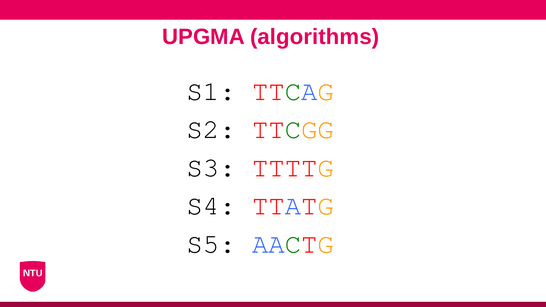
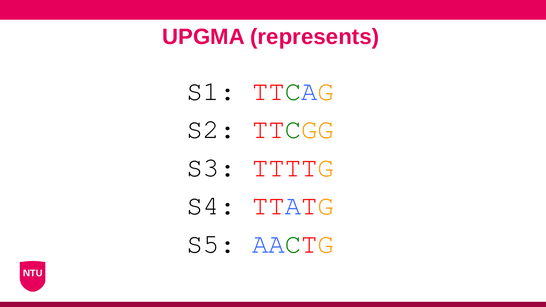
algorithms: algorithms -> represents (315, 37)
